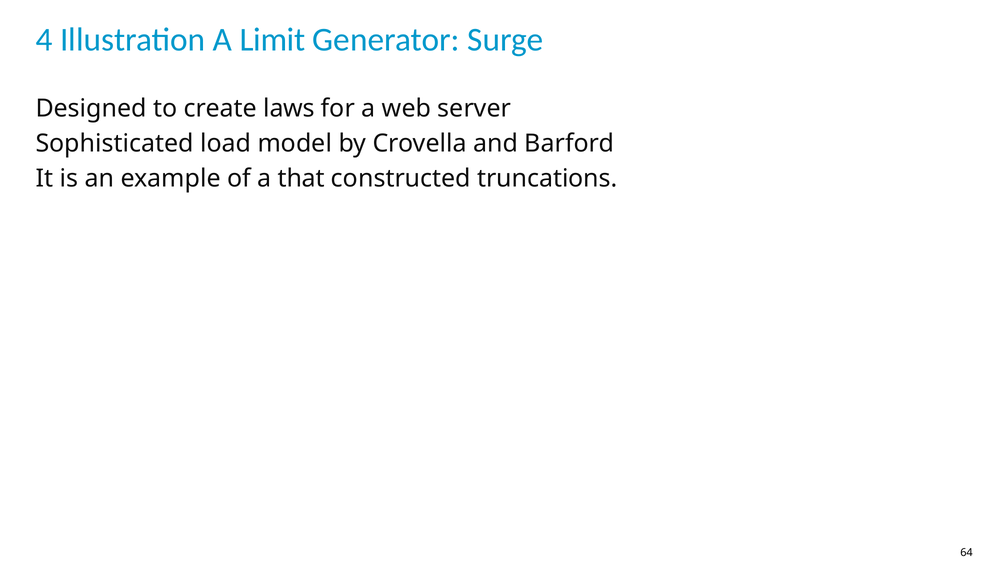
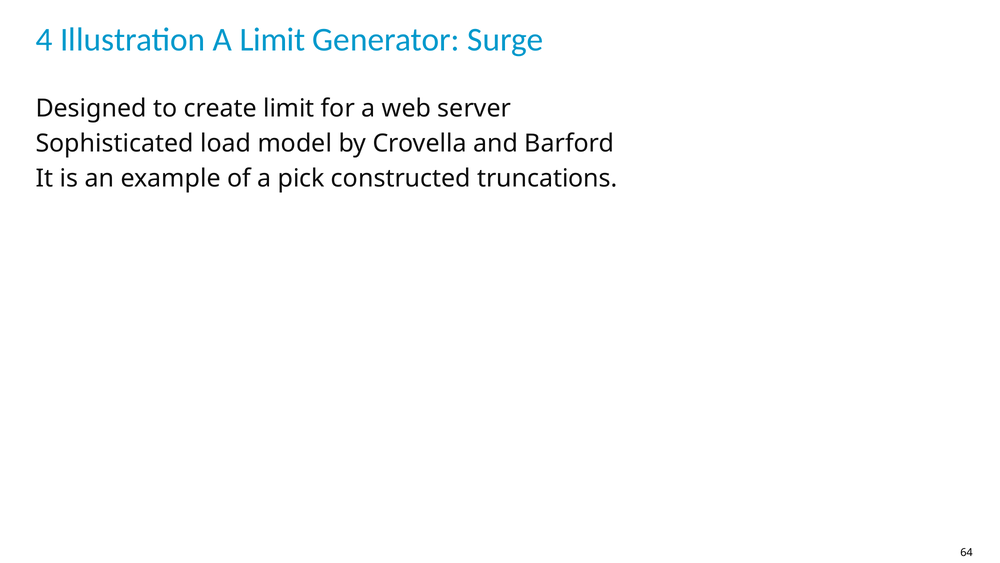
create laws: laws -> limit (289, 109)
that: that -> pick (301, 179)
